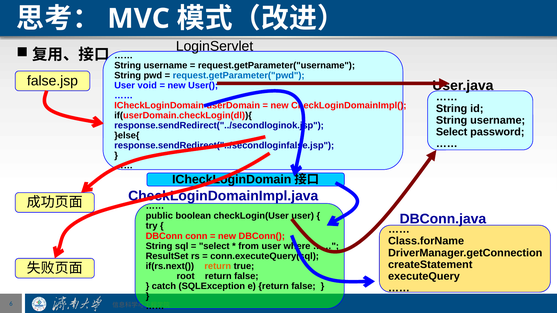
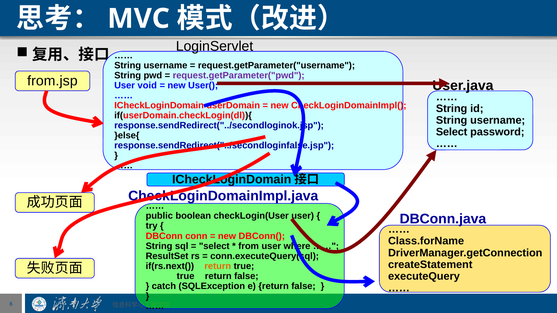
request.getParameter("pwd colour: blue -> purple (239, 75)
false.jsp: false.jsp -> from.jsp (52, 81)
root: root -> true (186, 276)
